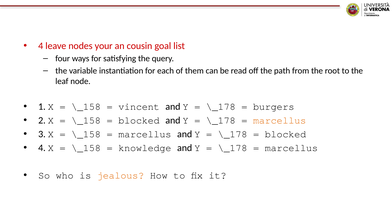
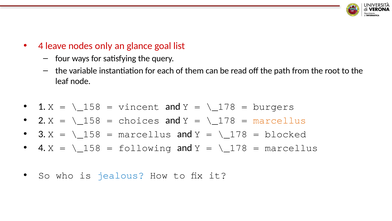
your: your -> only (104, 46)
cousin: cousin -> glance (140, 46)
blocked: blocked -> choices (139, 120)
knowledge: knowledge -> following (145, 148)
jealous colour: orange -> blue (121, 175)
